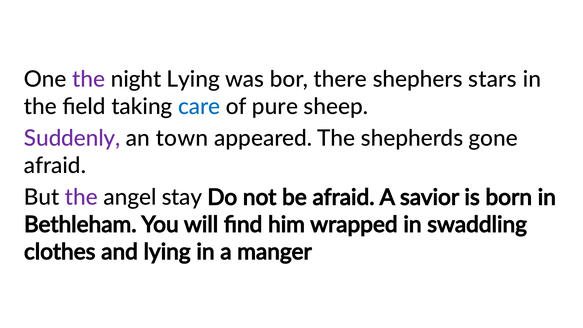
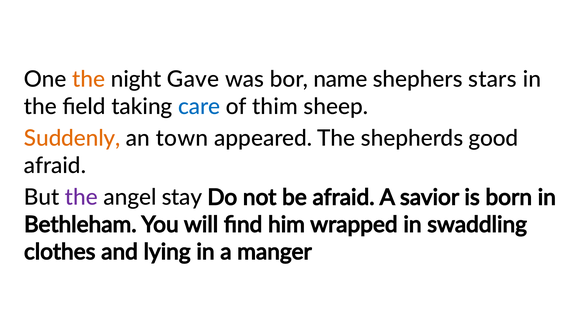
the colour: purple -> orange (89, 79)
night Lying: Lying -> Gave (193, 79)
there: there -> name (340, 79)
pure: pure -> thim (275, 107)
Suddenly colour: purple -> orange (72, 138)
gone: gone -> good (493, 138)
